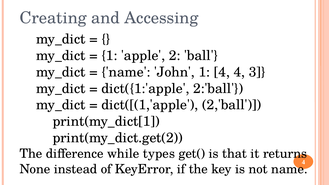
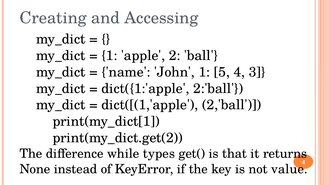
1 4: 4 -> 5 (222, 72)
not name: name -> value (289, 169)
